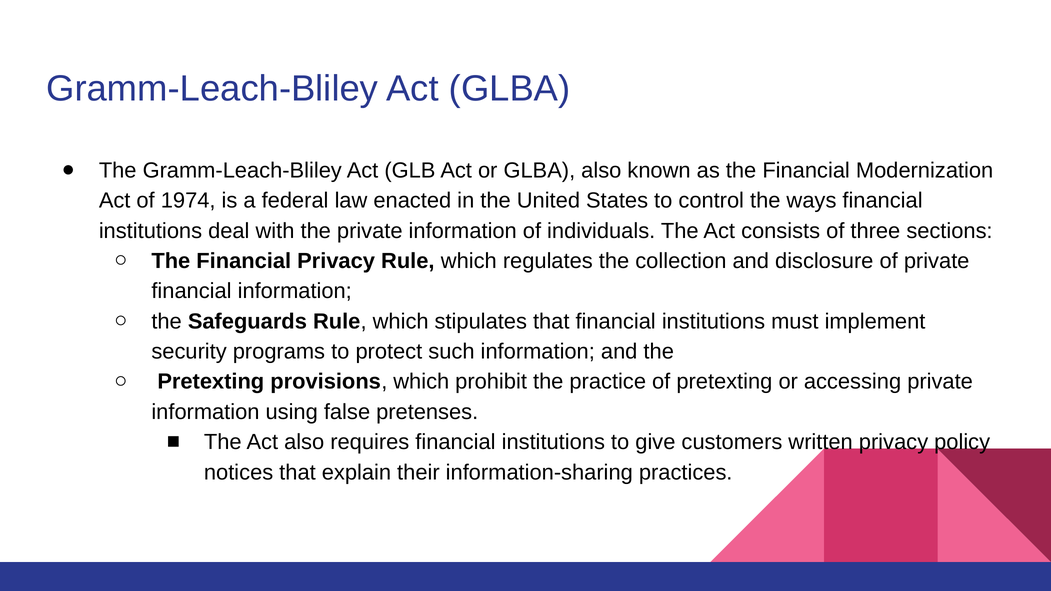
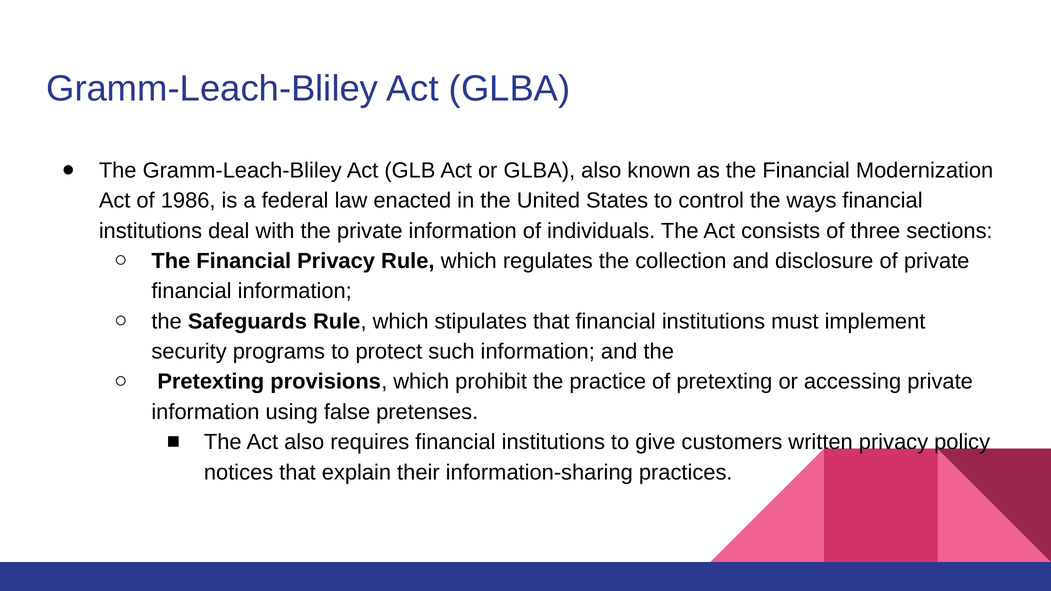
1974: 1974 -> 1986 (188, 201)
